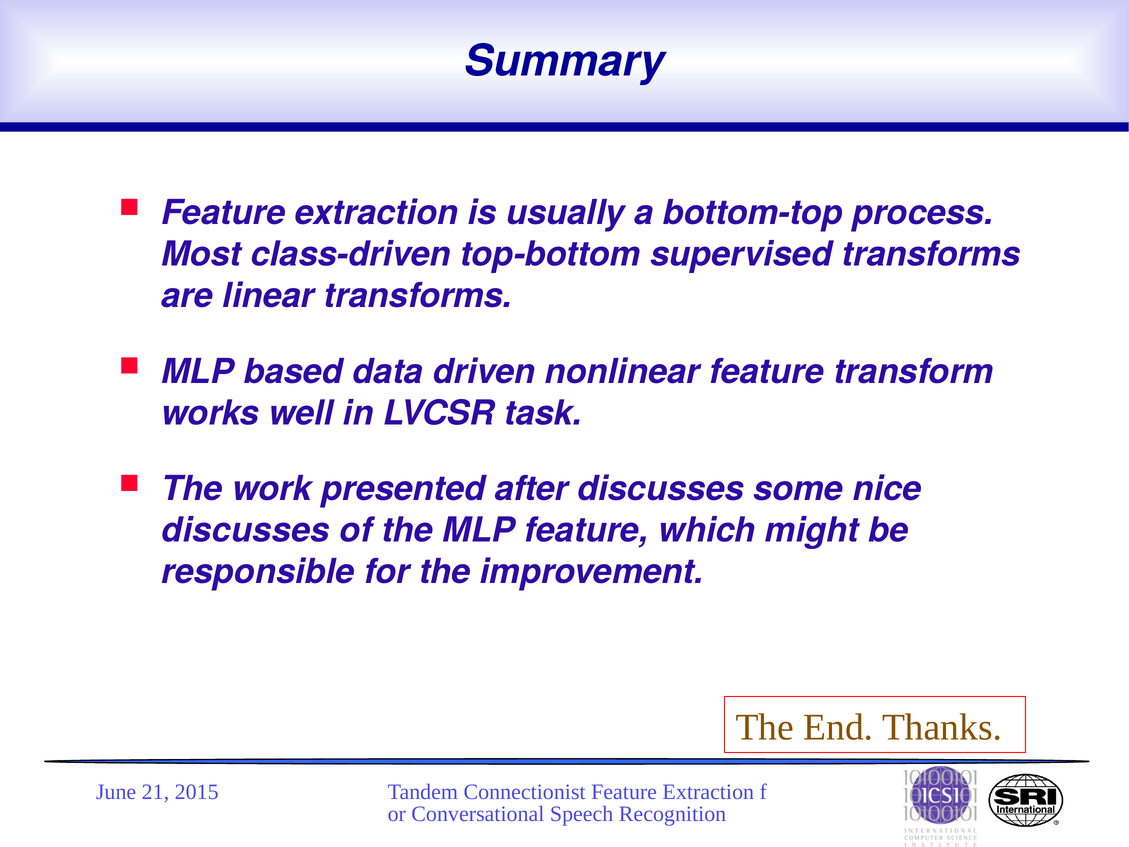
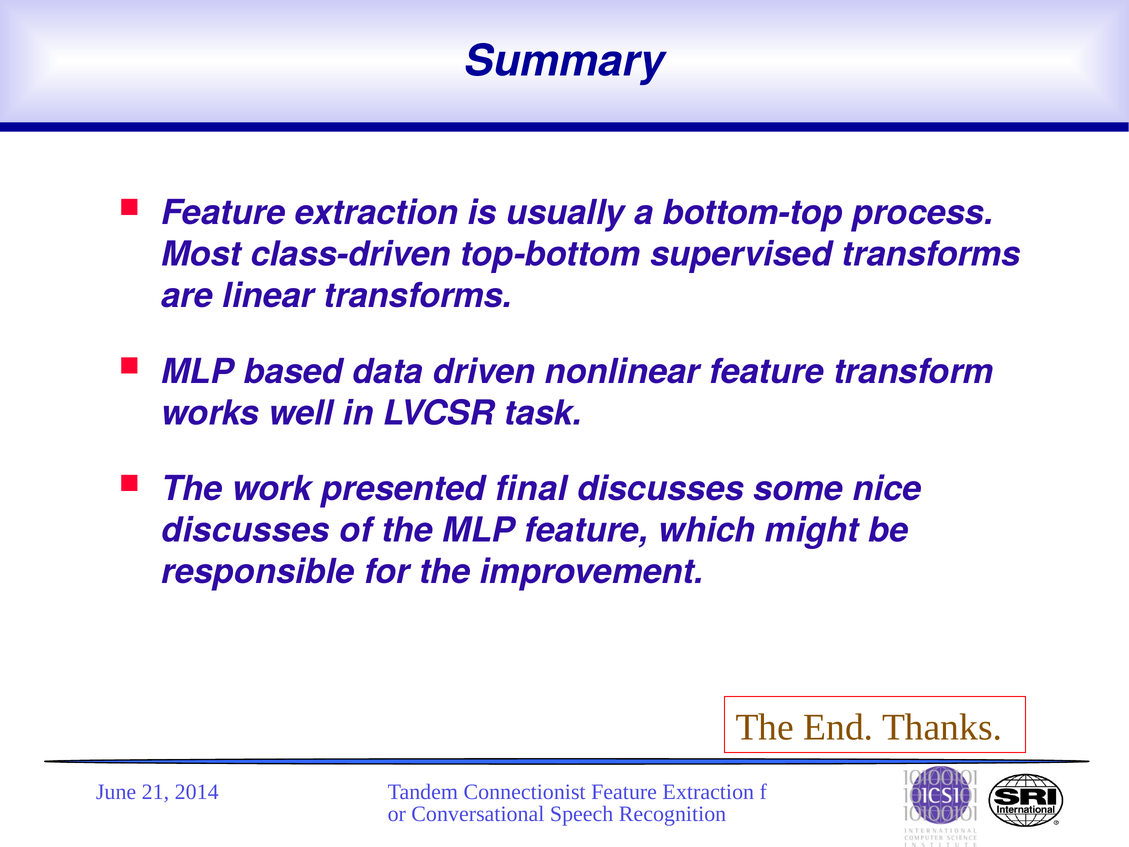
after: after -> final (531, 489)
2015: 2015 -> 2014 (197, 792)
